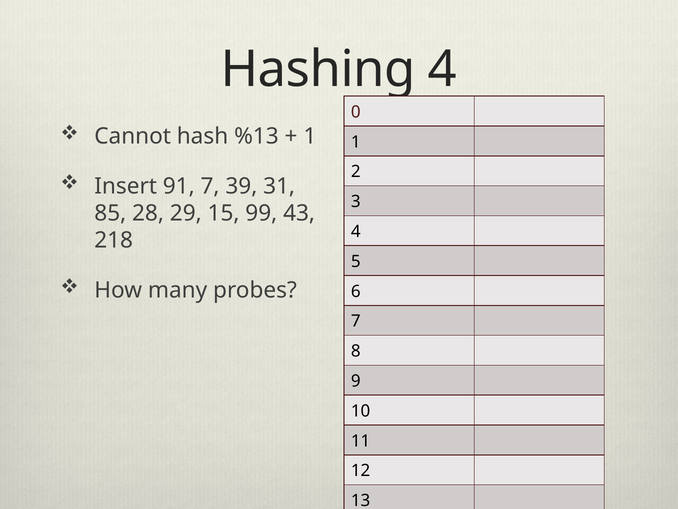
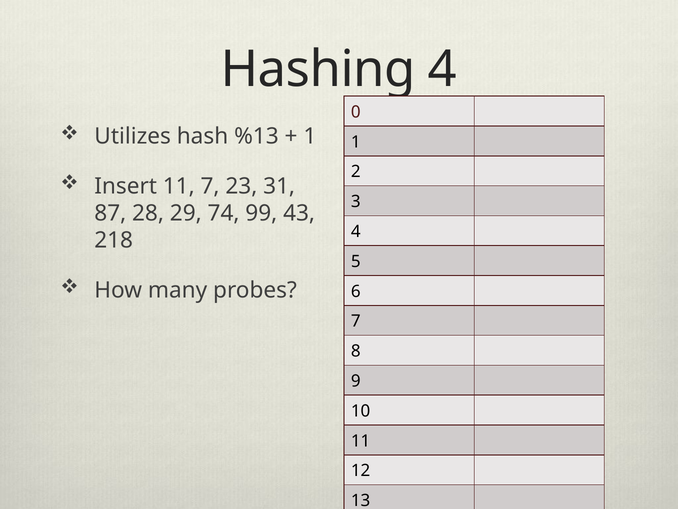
Cannot: Cannot -> Utilizes (133, 136)
Insert 91: 91 -> 11 (179, 186)
39: 39 -> 23 (241, 186)
85: 85 -> 87 (110, 213)
15: 15 -> 74 (224, 213)
